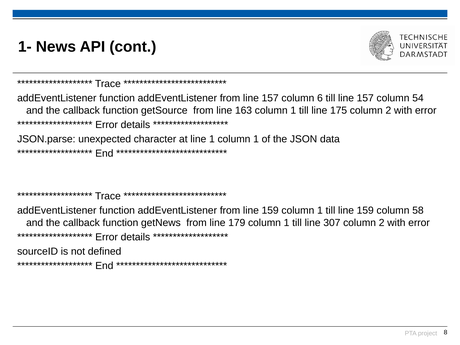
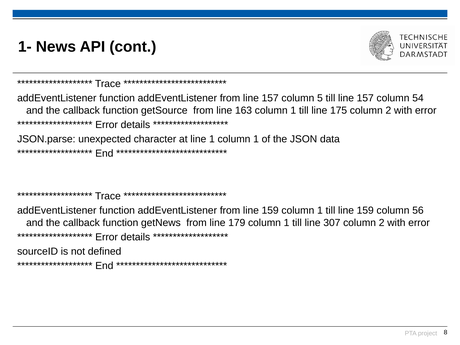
6: 6 -> 5 (320, 98)
58: 58 -> 56 (418, 211)
